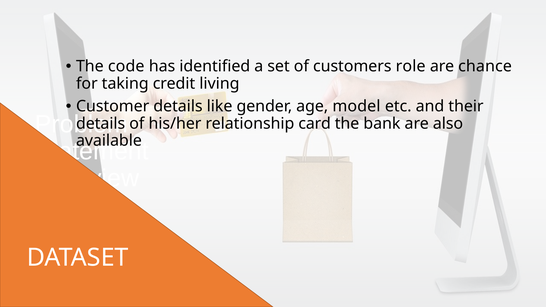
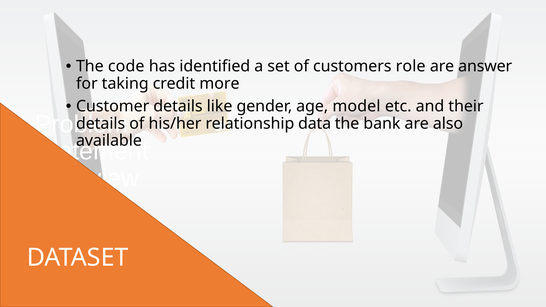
chance: chance -> answer (485, 66)
living: living -> more (219, 84)
card: card -> data (315, 124)
